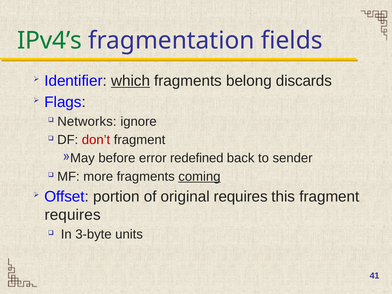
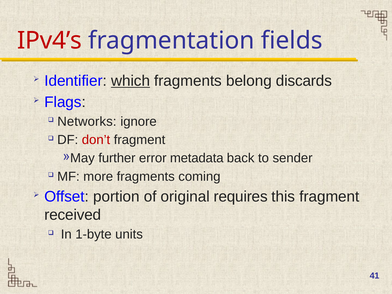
IPv4’s colour: green -> red (50, 41)
before: before -> further (117, 158)
redefined: redefined -> metadata (197, 158)
coming underline: present -> none (199, 176)
requires: requires -> received (73, 215)
3-byte: 3-byte -> 1-byte (93, 234)
